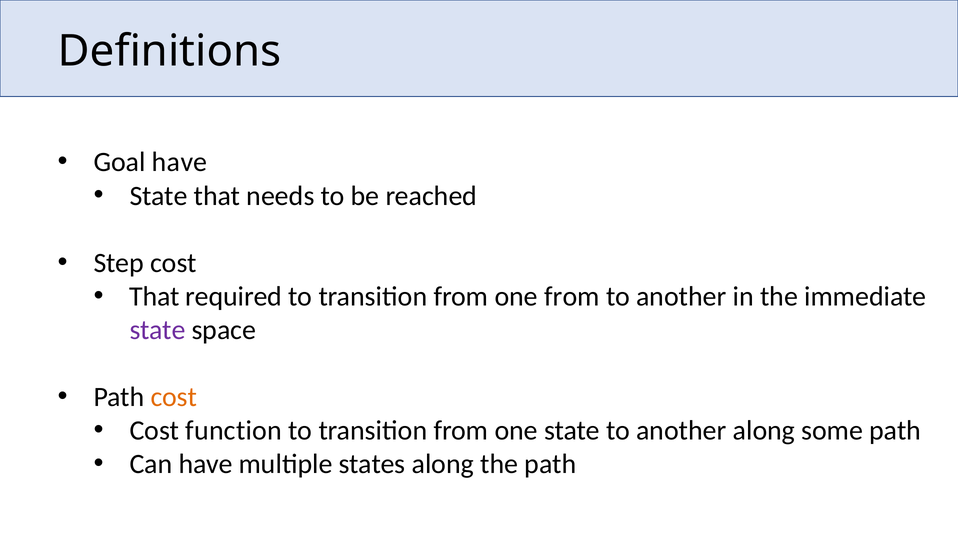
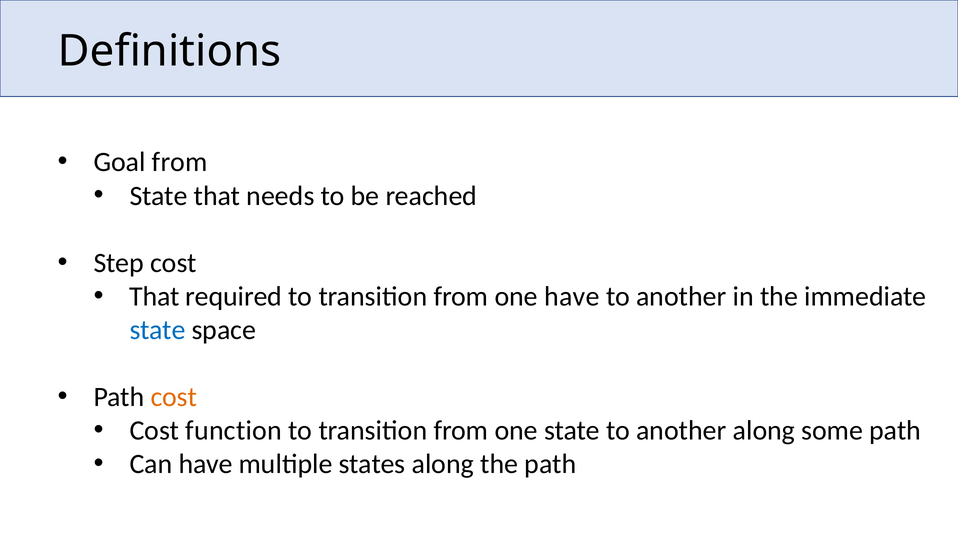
Goal have: have -> from (180, 162)
one from: from -> have (572, 296)
state colour: purple -> blue (158, 330)
